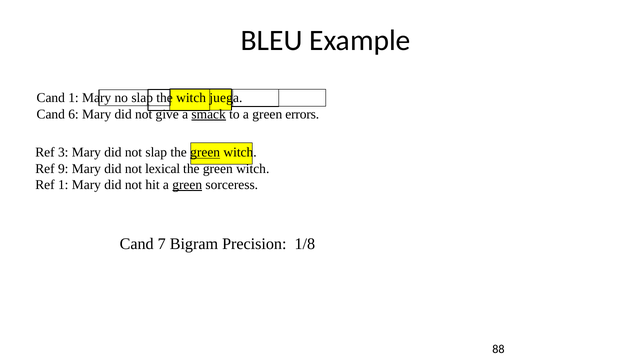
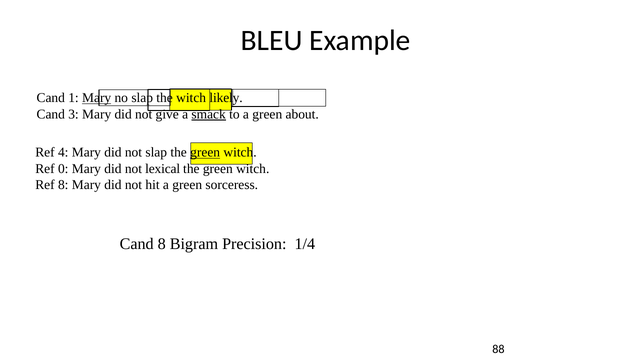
Mary underline: none -> present (97, 98)
juega: juega -> likely (226, 98)
6: 6 -> 3 (74, 114)
errors: errors -> about (302, 114)
3: 3 -> 4 (63, 152)
9: 9 -> 0 (63, 169)
Ref 1: 1 -> 8 (63, 185)
green underline: present -> none (187, 185)
Cand 7: 7 -> 8 (162, 244)
1/8: 1/8 -> 1/4 (305, 244)
